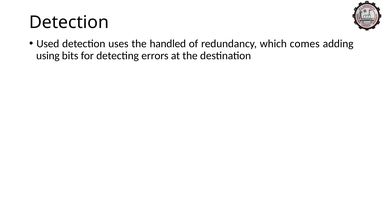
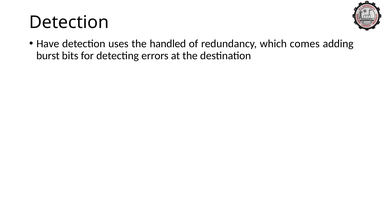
Used: Used -> Have (48, 44)
using: using -> burst (48, 56)
